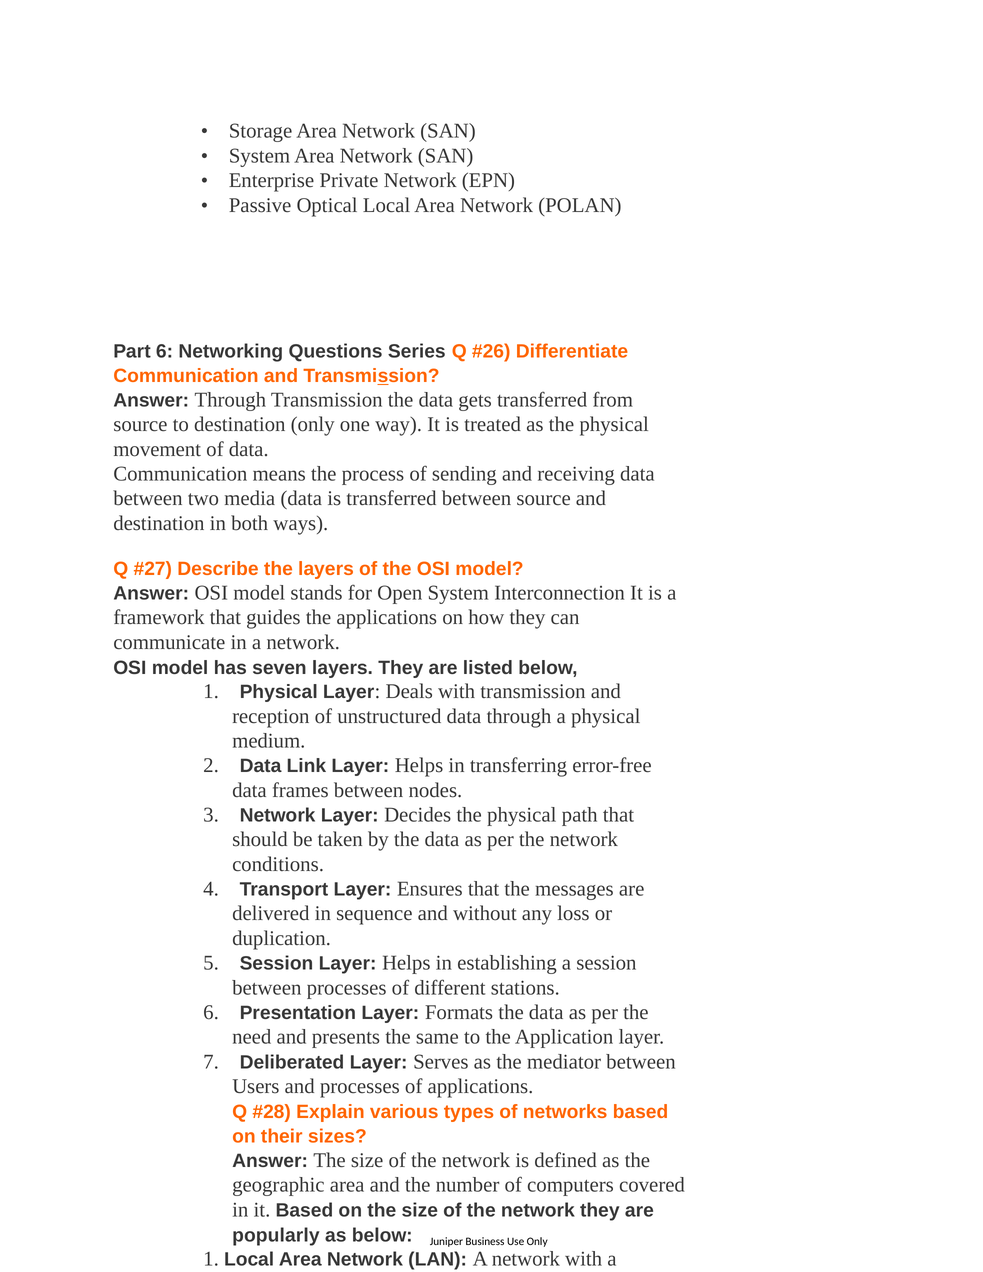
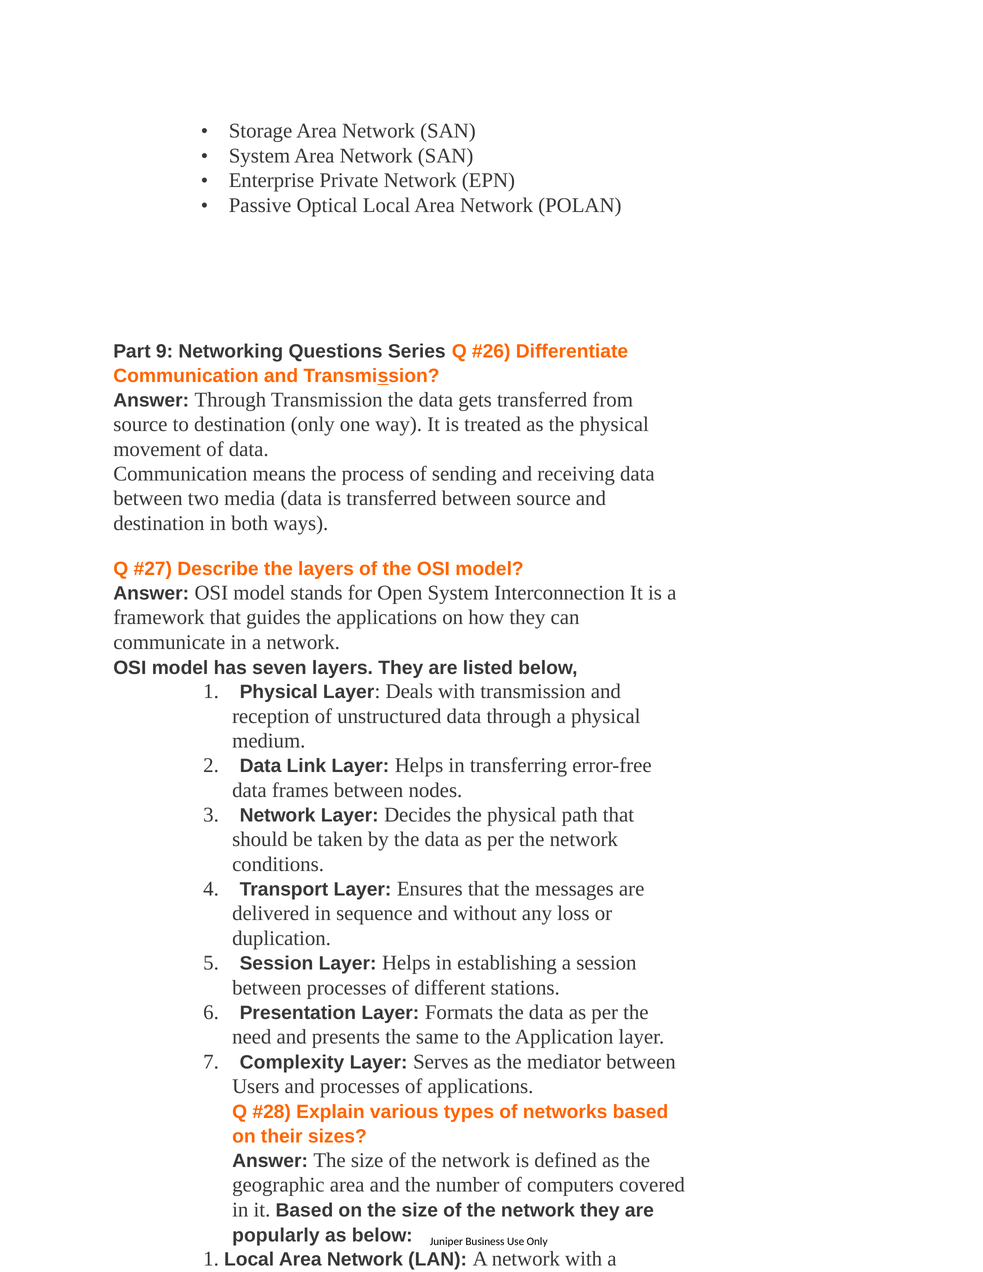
Part 6: 6 -> 9 (165, 351)
Deliberated: Deliberated -> Complexity (292, 1062)
